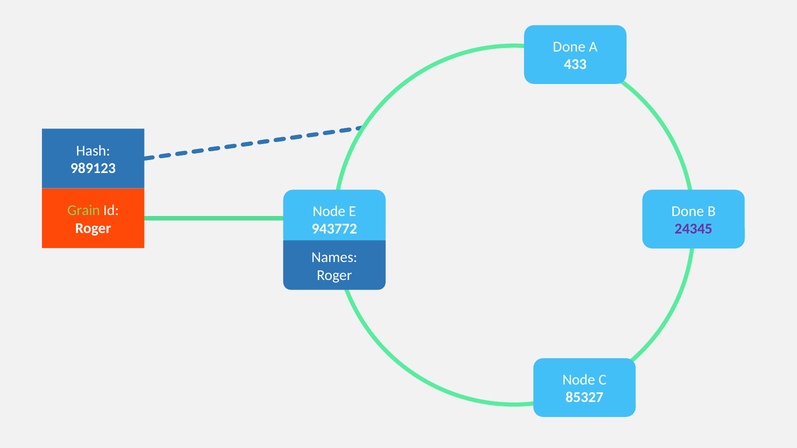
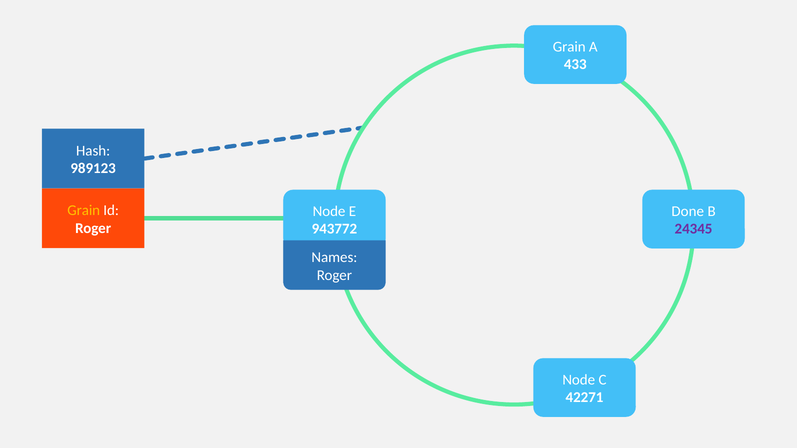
Done: Done -> Grain (569, 47)
Grain colour: light green -> yellow (84, 210)
85327: 85327 -> 42271 (584, 398)
